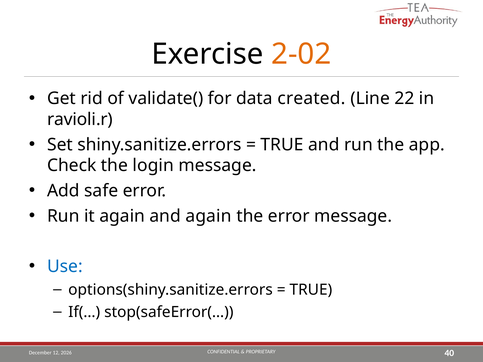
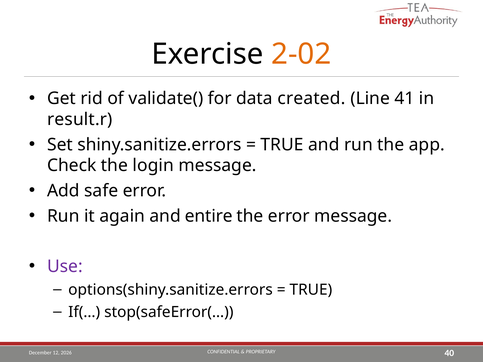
22: 22 -> 41 (404, 99)
ravioli.r: ravioli.r -> result.r (80, 120)
and again: again -> entire (209, 216)
Use colour: blue -> purple (65, 267)
